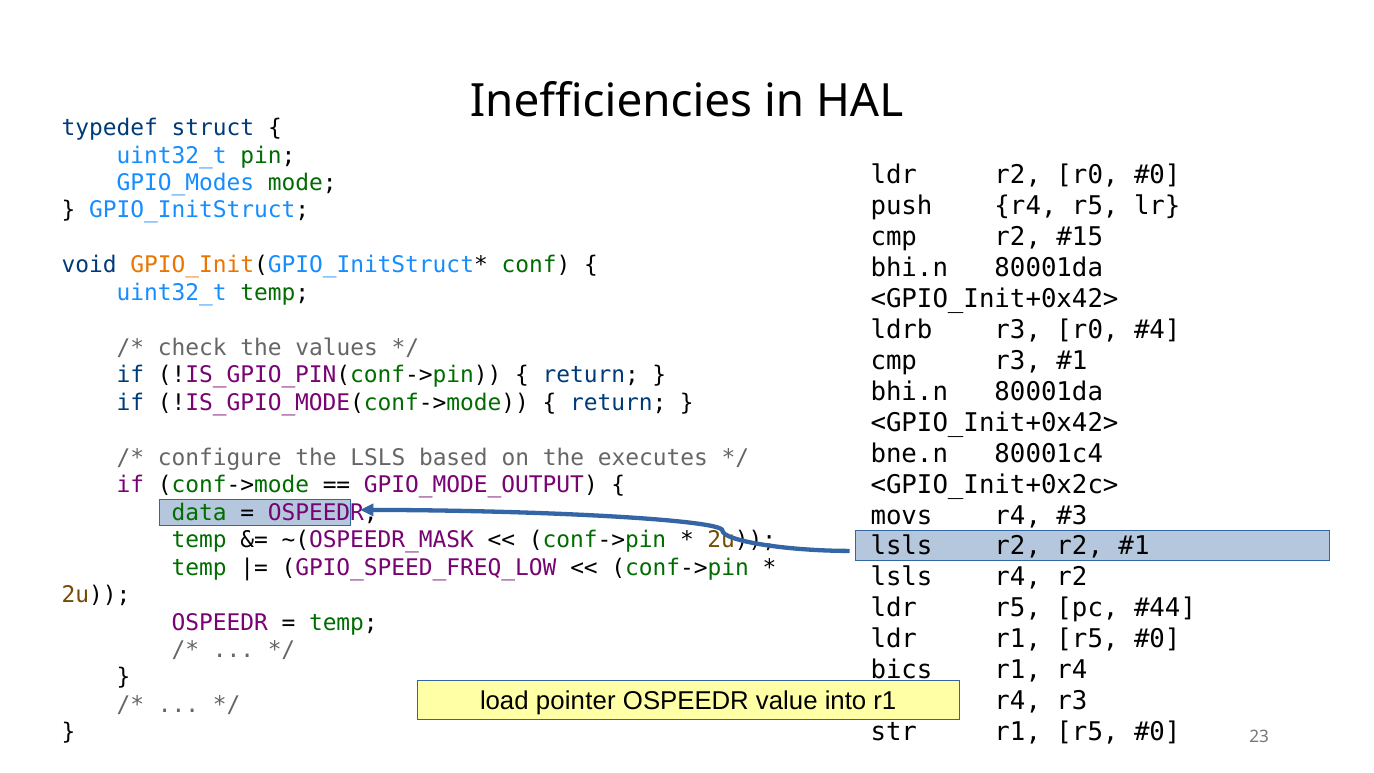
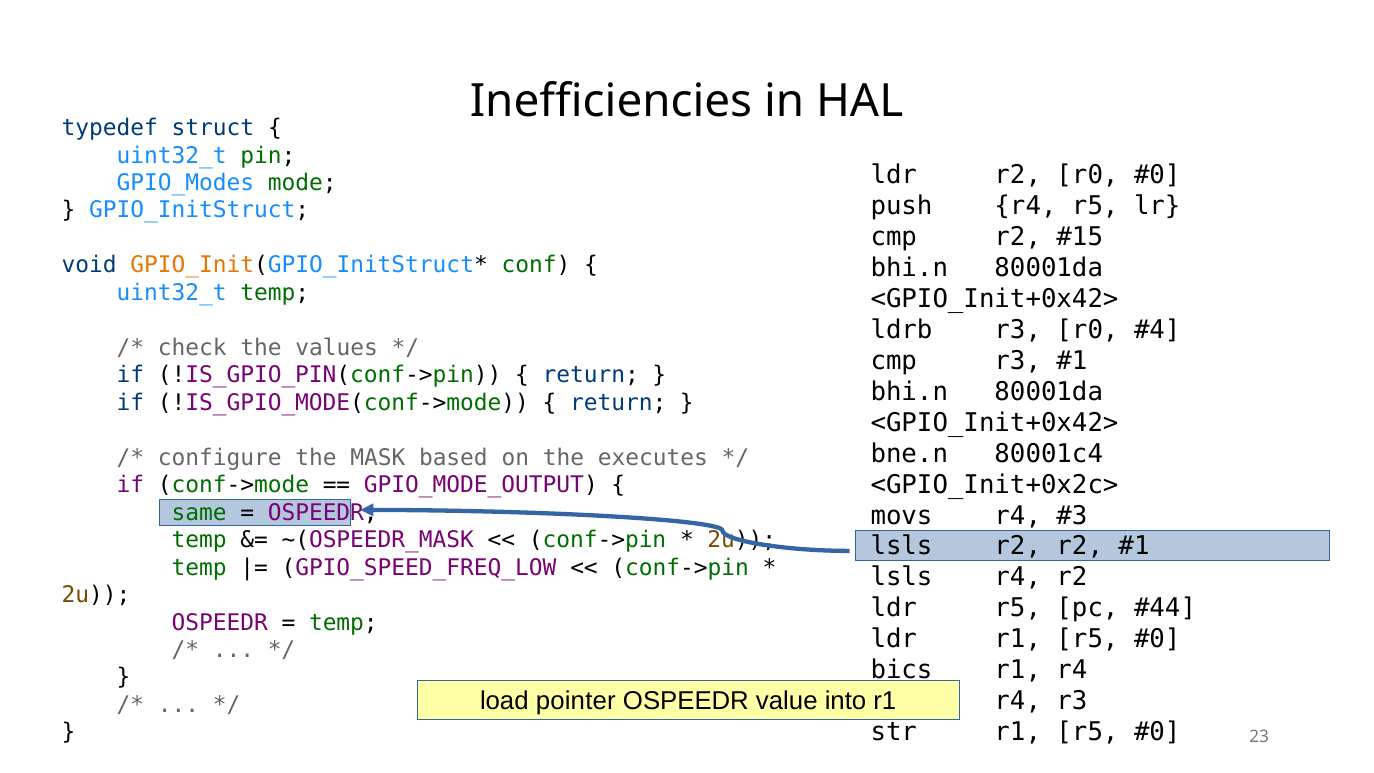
the LSLS: LSLS -> MASK (378, 458)
data: data -> same (199, 513)
